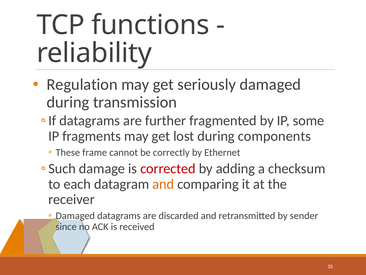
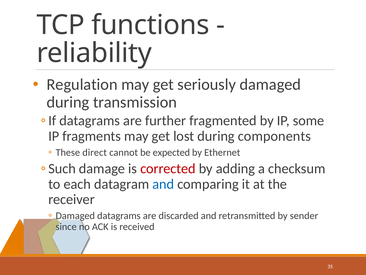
frame: frame -> direct (95, 152)
correctly: correctly -> expected (171, 152)
and colour: orange -> blue (163, 184)
